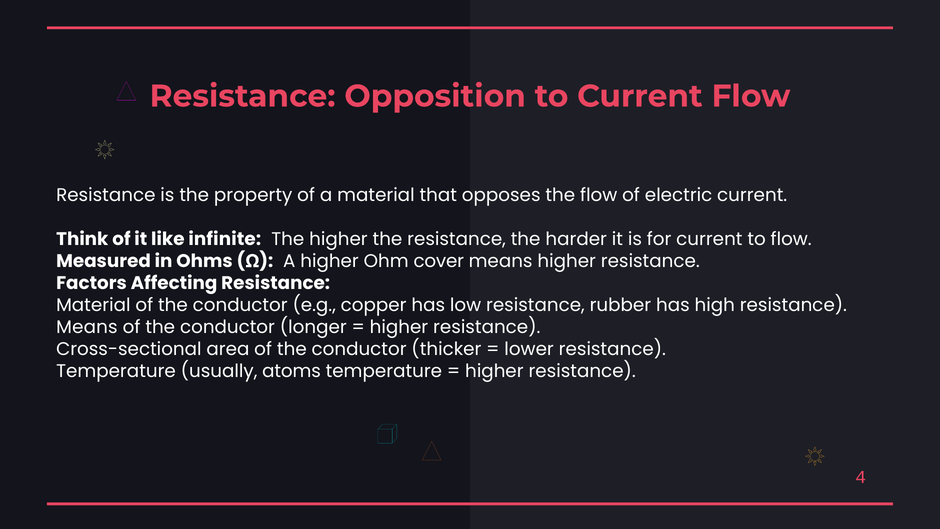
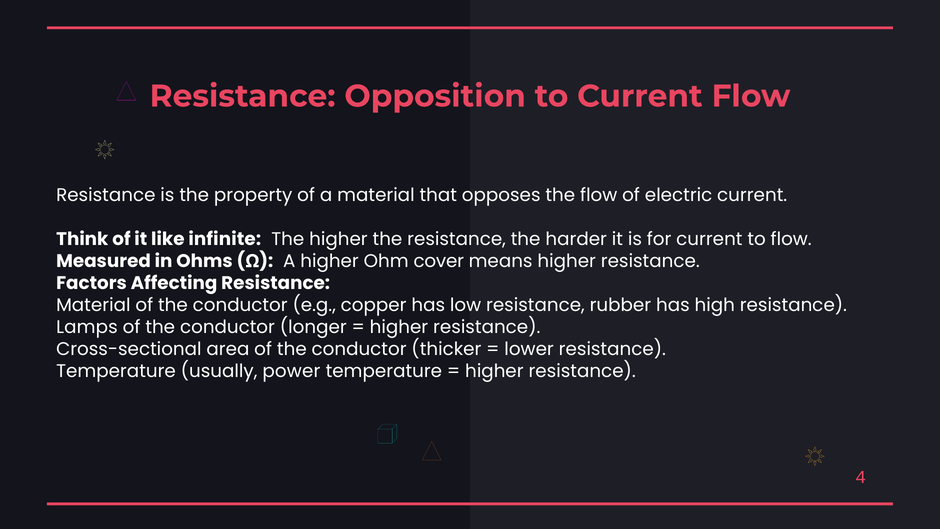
Means: Means -> Lamps (87, 327)
atoms: atoms -> power (291, 371)
